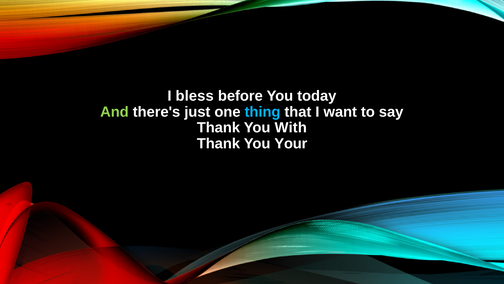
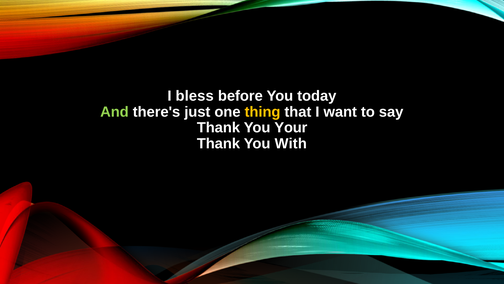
thing colour: light blue -> yellow (263, 112)
With: With -> Your (291, 128)
Your: Your -> With (291, 143)
